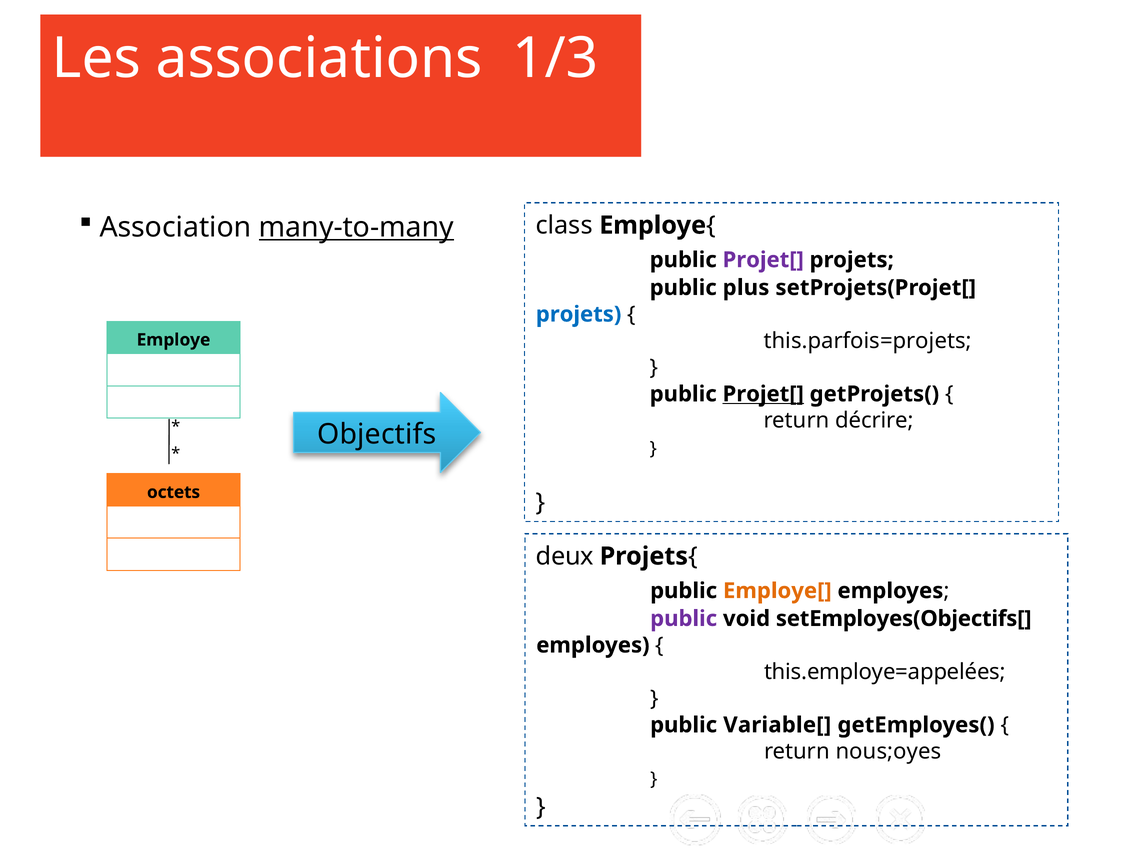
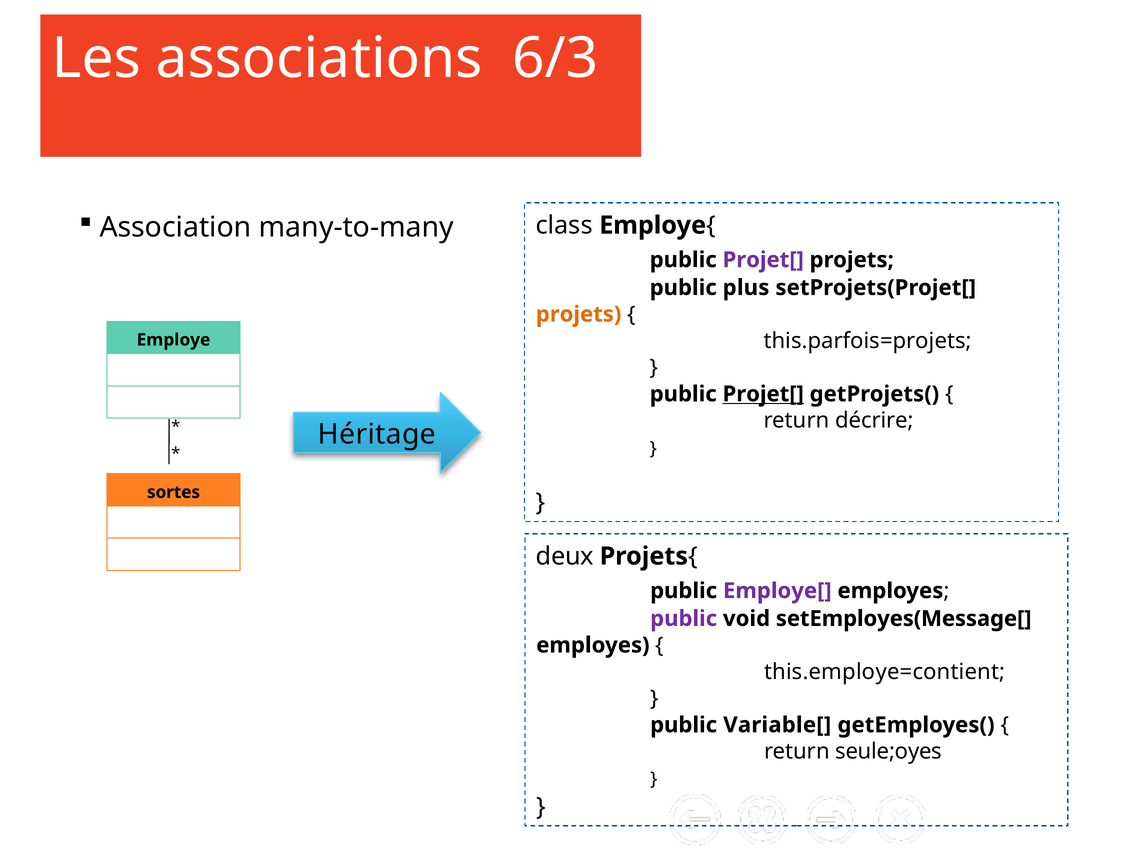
1/3: 1/3 -> 6/3 (555, 58)
many-to-many underline: present -> none (356, 228)
projets colour: blue -> orange (579, 314)
Objectifs: Objectifs -> Héritage (377, 435)
octets: octets -> sortes (174, 492)
Employe[ colour: orange -> purple (777, 591)
setEmployes(Objectifs[: setEmployes(Objectifs[ -> setEmployes(Message[ (904, 619)
this.employe=appelées: this.employe=appelées -> this.employe=contient (885, 672)
nous;oyes: nous;oyes -> seule;oyes (889, 752)
